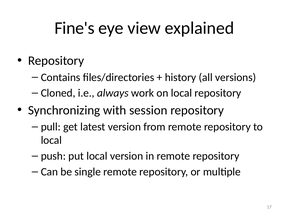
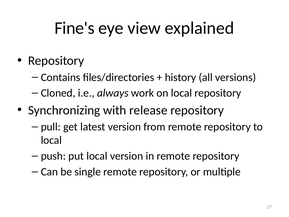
session: session -> release (148, 110)
